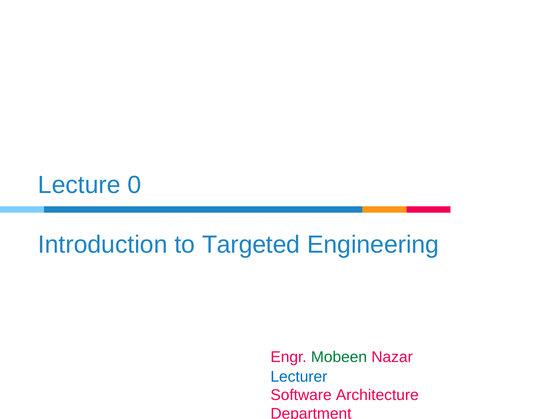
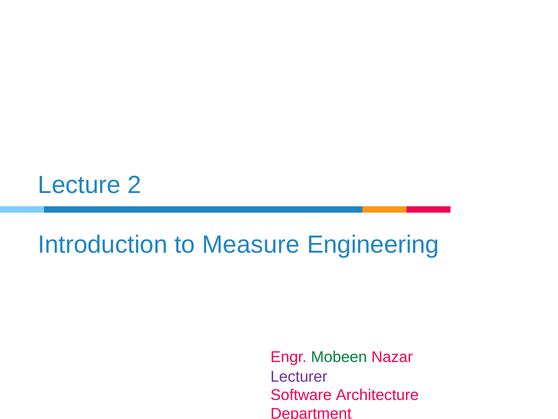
0: 0 -> 2 (134, 185)
Targeted: Targeted -> Measure (251, 244)
Lecturer colour: blue -> purple (299, 376)
